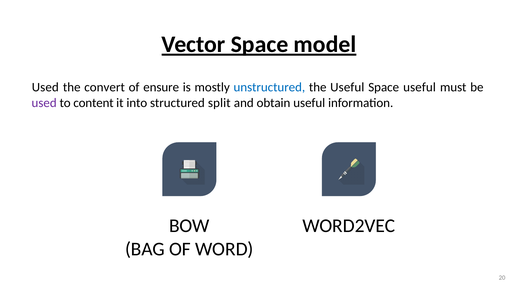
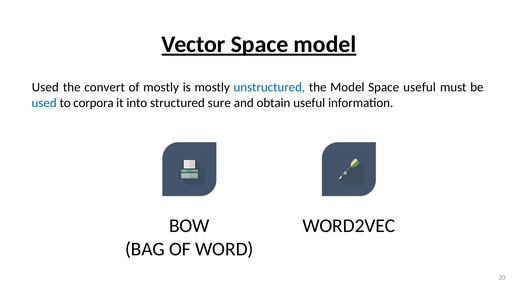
of ensure: ensure -> mostly (161, 87)
the Useful: Useful -> Model (347, 87)
used colour: purple -> blue (44, 103)
content: content -> corpora (93, 103)
split: split -> sure (219, 103)
